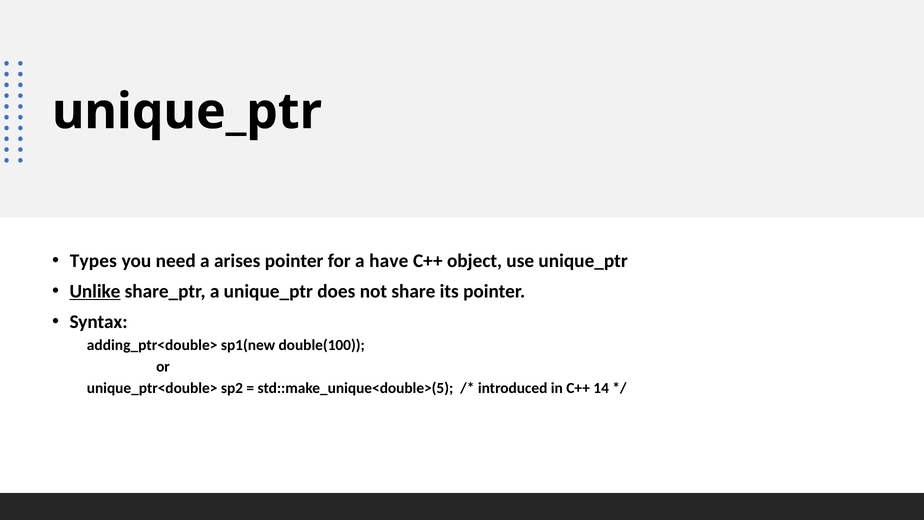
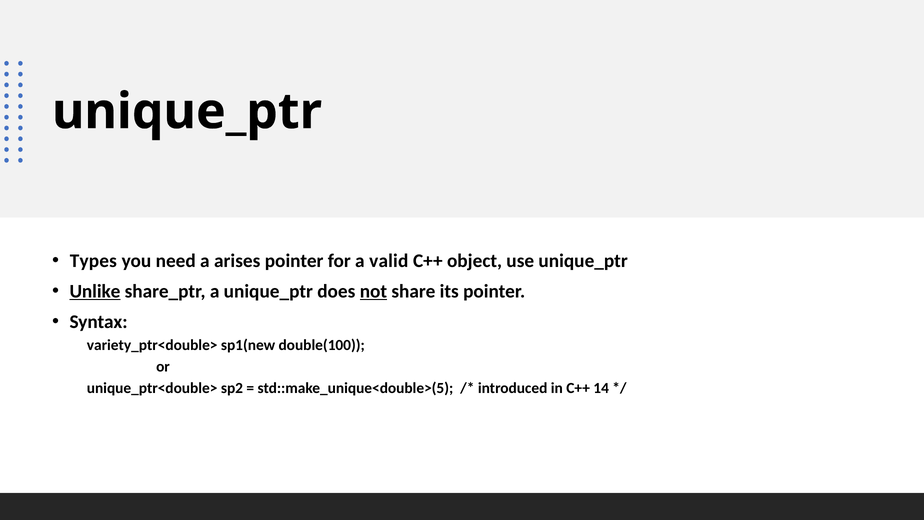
have: have -> valid (389, 261)
not underline: none -> present (373, 291)
adding_ptr<double>: adding_ptr<double> -> variety_ptr<double> (152, 345)
